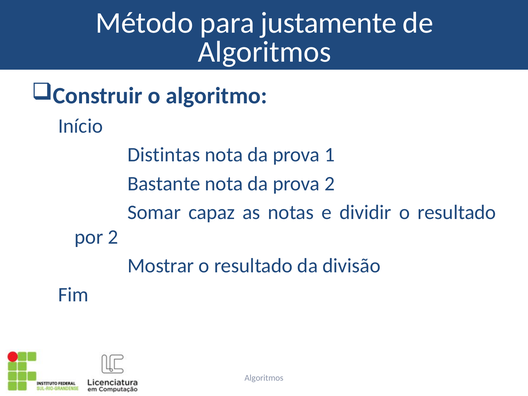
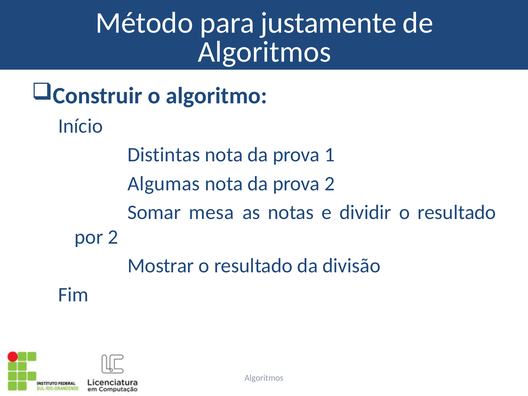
Bastante: Bastante -> Algumas (164, 184)
capaz: capaz -> mesa (212, 212)
